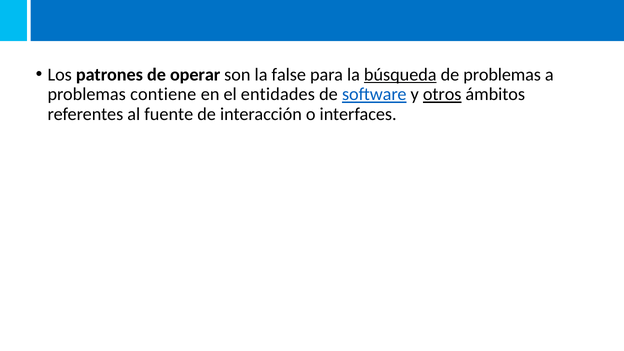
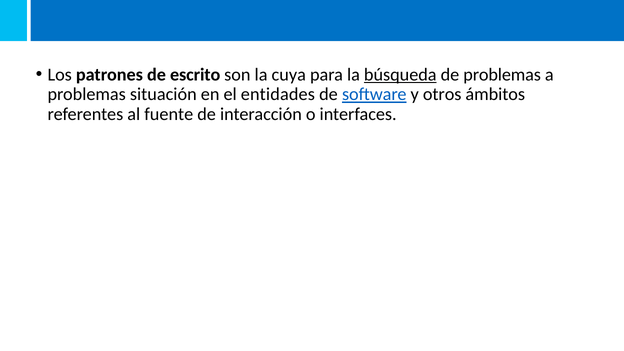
operar: operar -> escrito (195, 75)
false: false -> cuya (289, 75)
contiene: contiene -> situación (163, 94)
otros underline: present -> none (442, 94)
